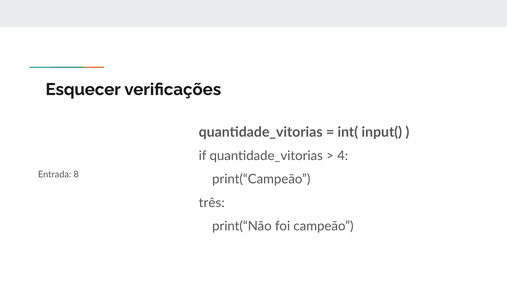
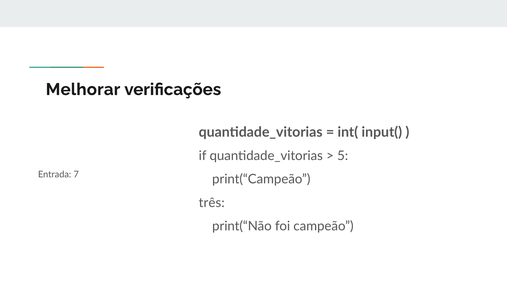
Esquecer: Esquecer -> Melhorar (83, 90)
4: 4 -> 5 (343, 156)
8: 8 -> 7 (76, 174)
